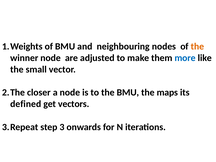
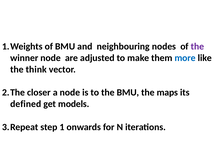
the colour: orange -> purple (197, 46)
small: small -> think (36, 69)
vectors: vectors -> models (74, 104)
3: 3 -> 1 (62, 127)
